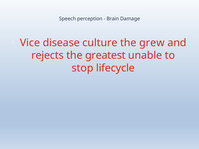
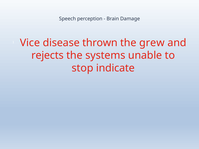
culture: culture -> thrown (100, 43)
greatest: greatest -> systems (105, 55)
lifecycle: lifecycle -> indicate (115, 68)
